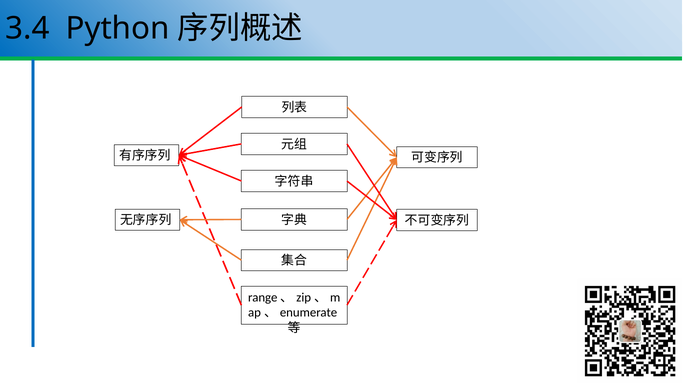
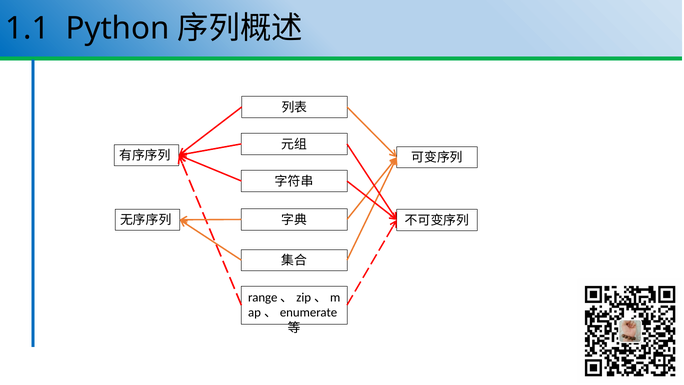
3.4: 3.4 -> 1.1 (27, 28)
